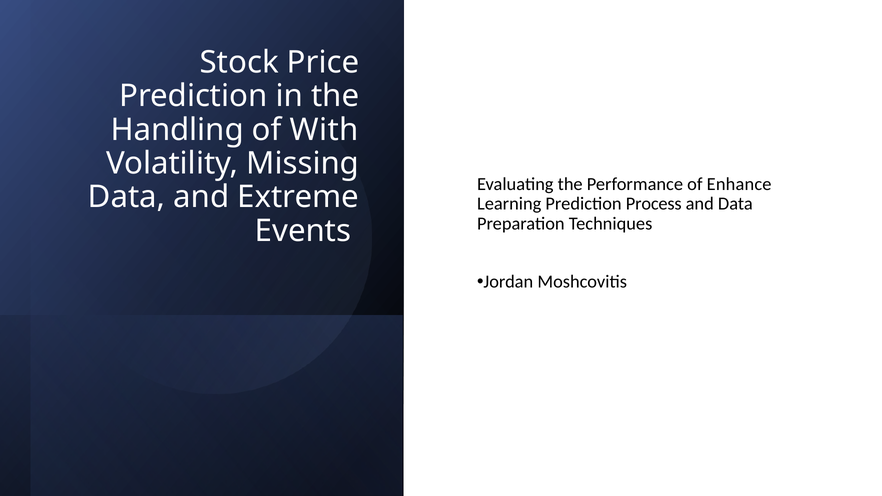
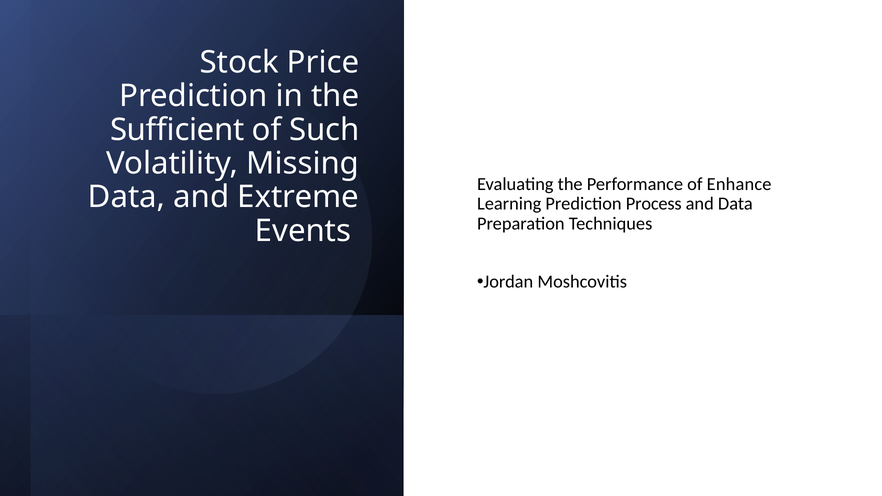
Handling: Handling -> Sufficient (177, 130)
With: With -> Such (324, 130)
